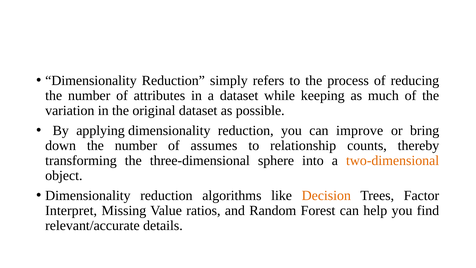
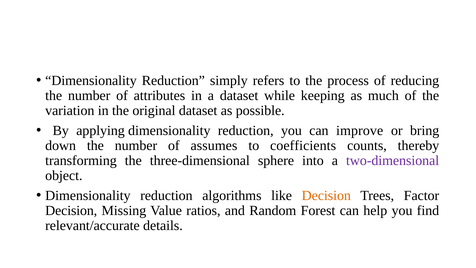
relationship: relationship -> coefficients (303, 145)
two-dimensional colour: orange -> purple (393, 160)
Interpret: Interpret -> Decision (71, 210)
